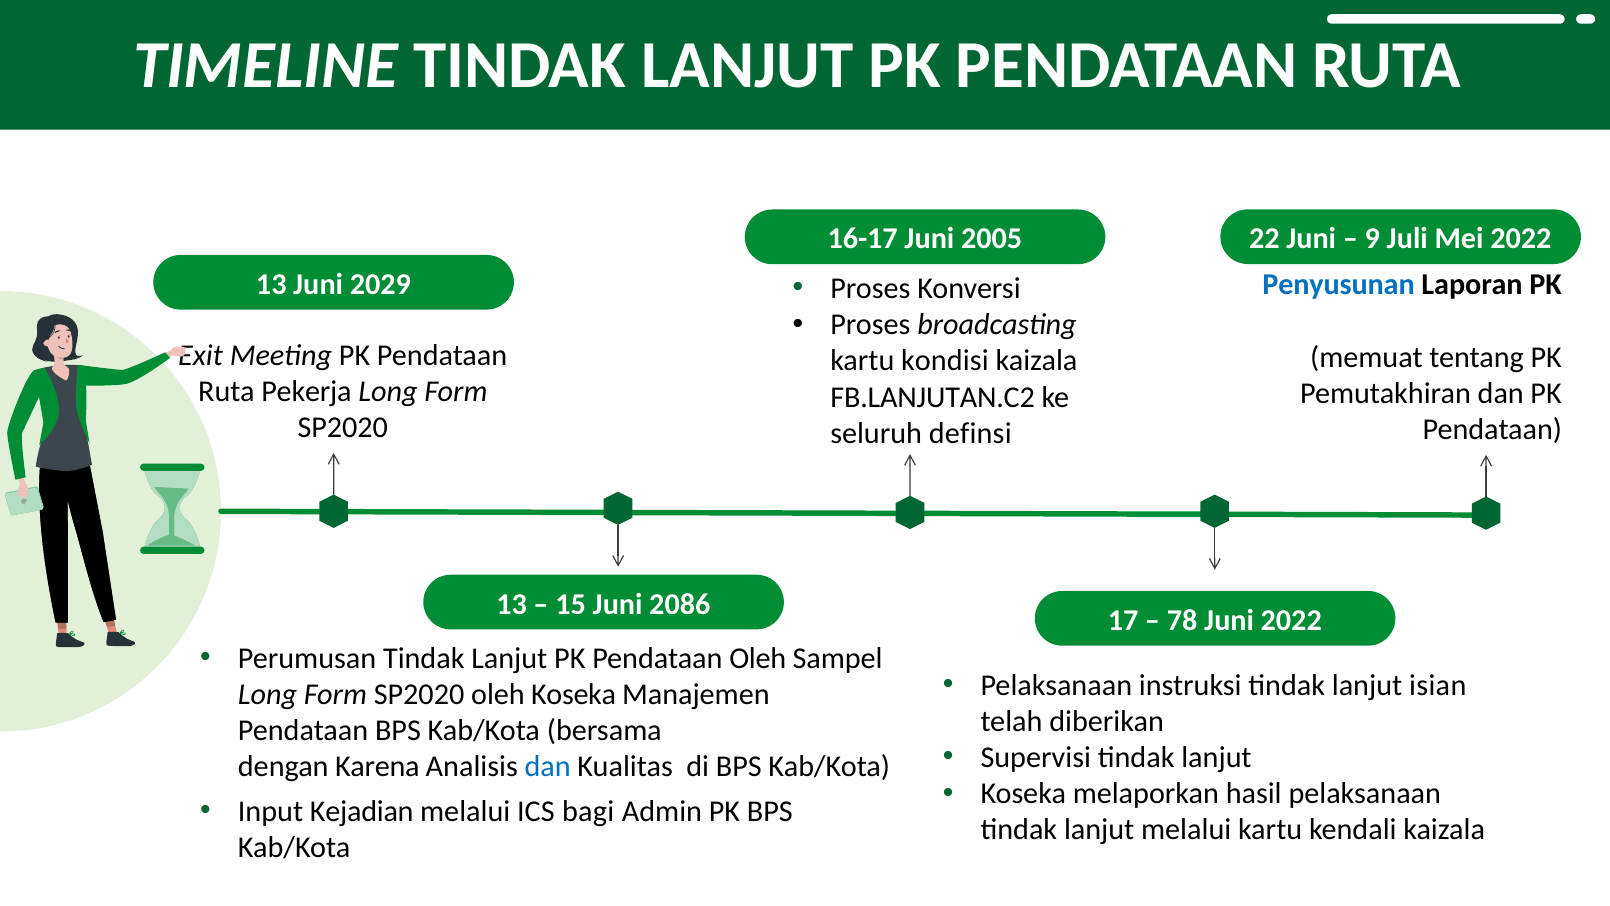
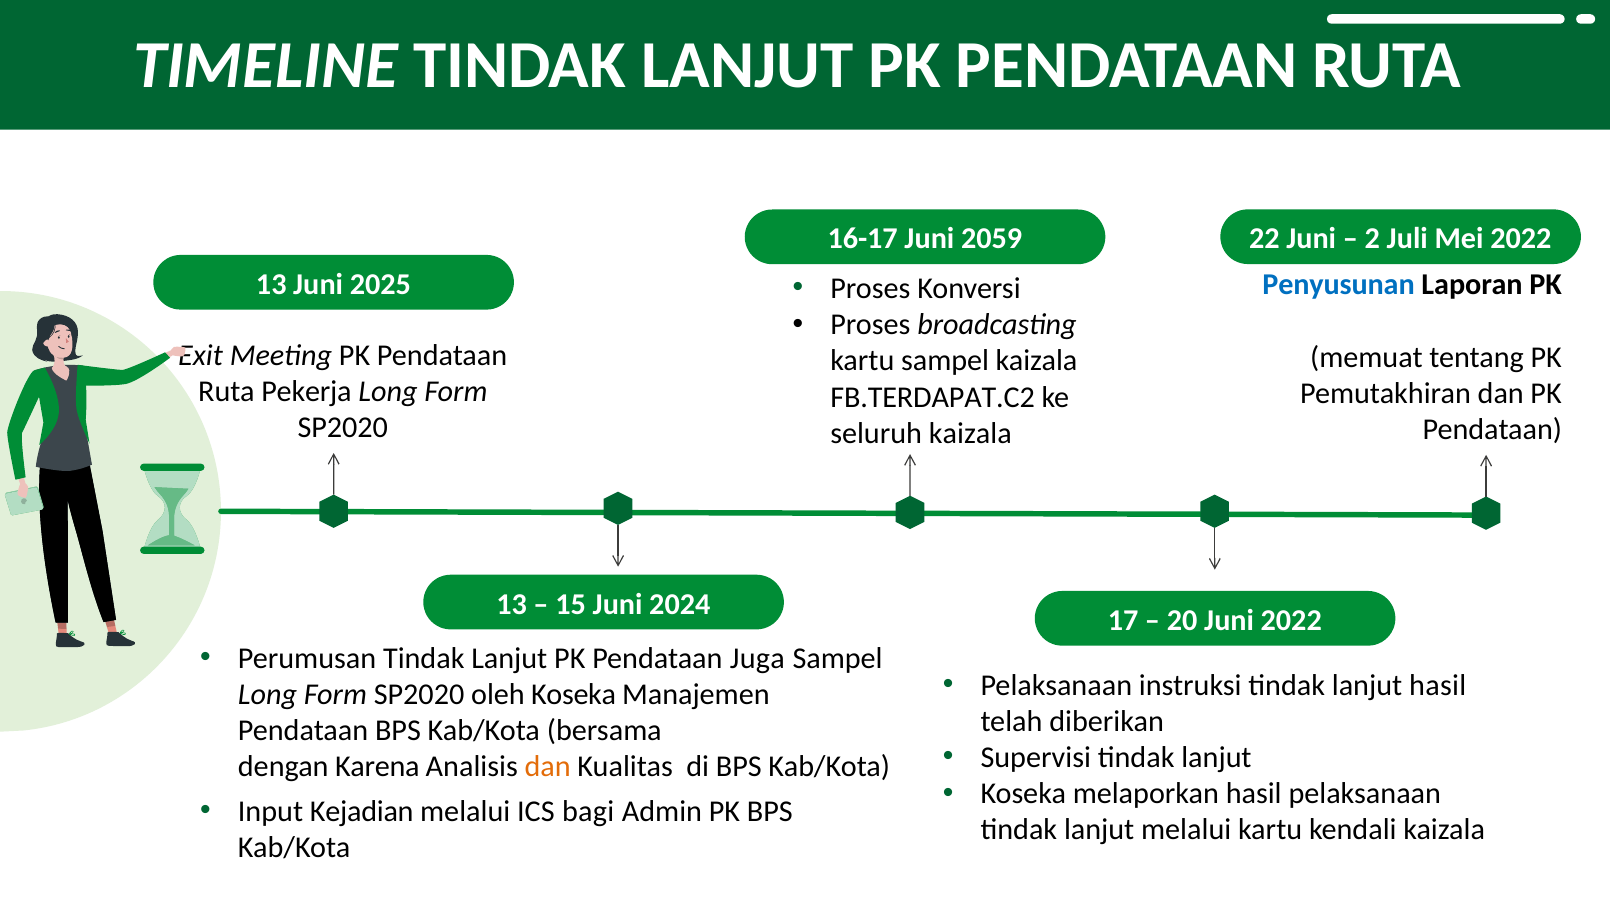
9: 9 -> 2 (1372, 239)
2005: 2005 -> 2059 (992, 239)
2029: 2029 -> 2025 (380, 284)
kartu kondisi: kondisi -> sampel (945, 361)
FB.LANJUTAN.C2: FB.LANJUTAN.C2 -> FB.TERDAPAT.C2 (933, 397)
seluruh definsi: definsi -> kaizala (970, 433)
2086: 2086 -> 2024 (680, 604)
78: 78 -> 20 (1182, 620)
Pendataan Oleh: Oleh -> Juga (757, 658)
lanjut isian: isian -> hasil (1438, 685)
dan colour: blue -> orange (548, 767)
